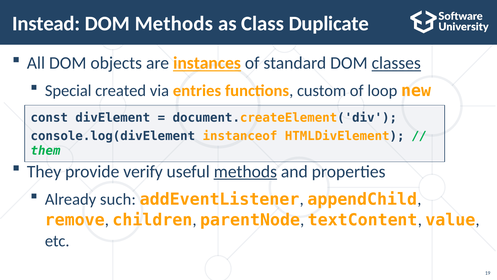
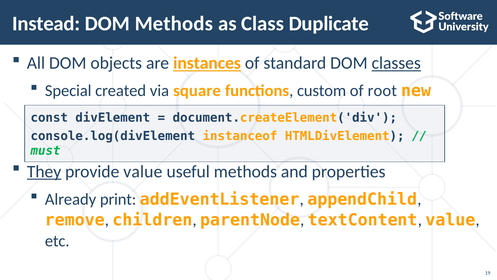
entries: entries -> square (197, 91)
loop: loop -> root (382, 91)
them: them -> must (46, 151)
They underline: none -> present (44, 171)
provide verify: verify -> value (143, 171)
methods underline: present -> none (245, 171)
such: such -> print (118, 199)
